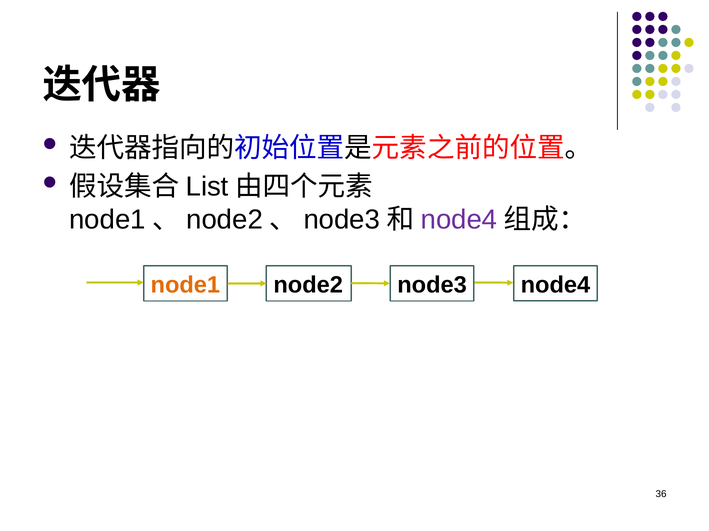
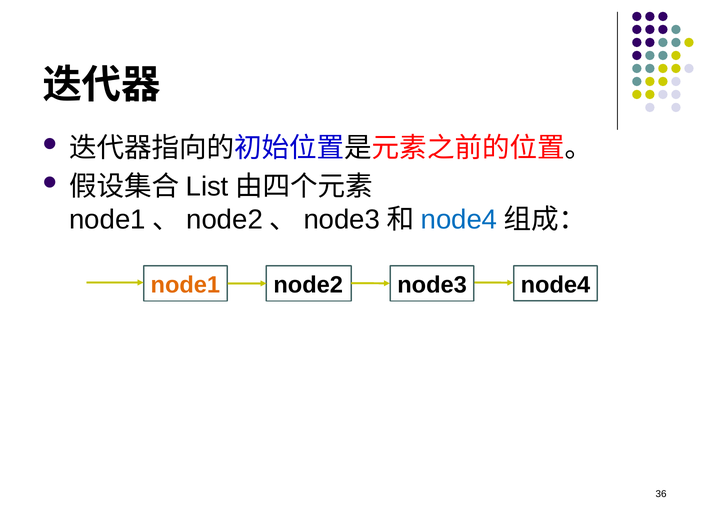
node4 colour: purple -> blue (459, 220)
